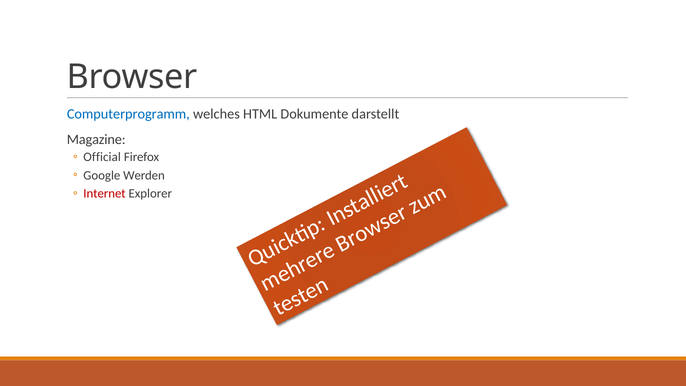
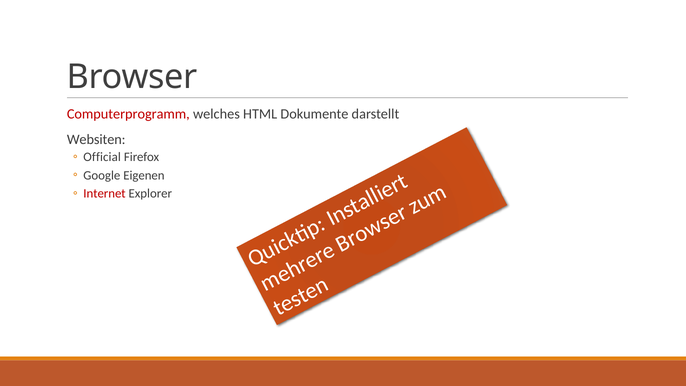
Computerprogramm colour: blue -> red (128, 114)
Magazine: Magazine -> Websiten (96, 140)
Werden: Werden -> Eigenen (144, 175)
